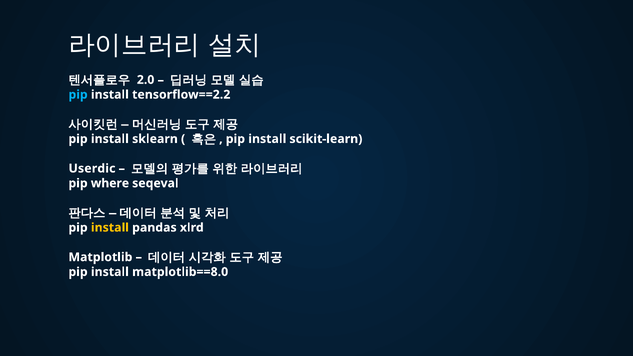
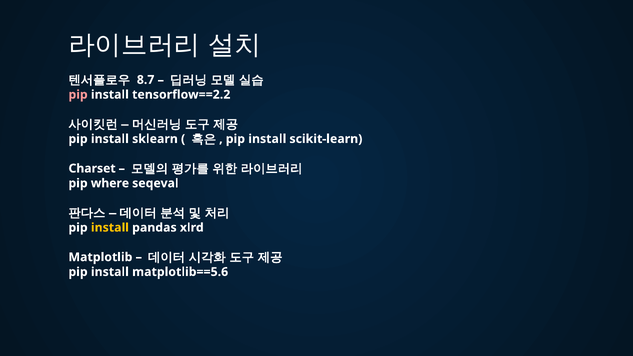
2.0: 2.0 -> 8.7 (146, 80)
pip colour: light blue -> pink (78, 95)
Userdic: Userdic -> Charset (92, 168)
matplotlib==8.0: matplotlib==8.0 -> matplotlib==5.6 (180, 272)
